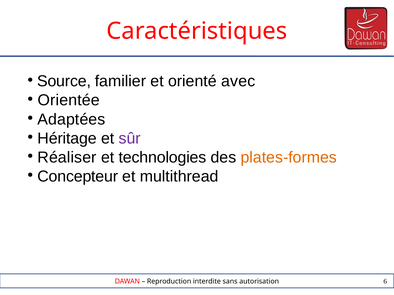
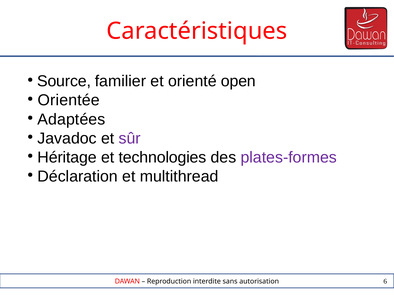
avec: avec -> open (238, 81)
Héritage: Héritage -> Javadoc (67, 139)
Réaliser: Réaliser -> Héritage (67, 158)
plates-formes colour: orange -> purple (289, 158)
Concepteur: Concepteur -> Déclaration (78, 177)
